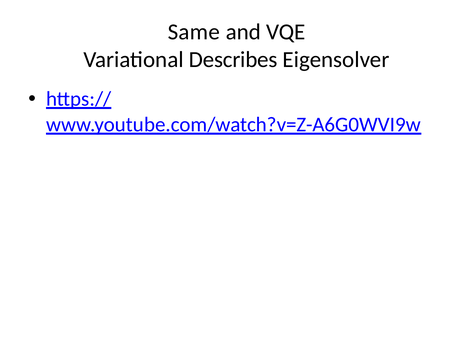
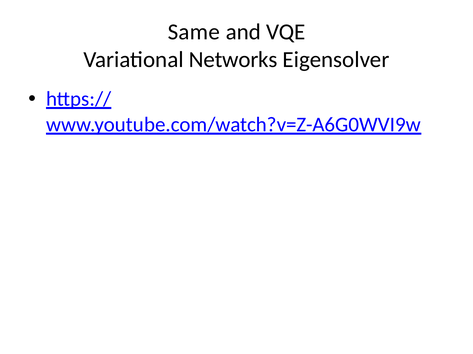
Describes: Describes -> Networks (233, 60)
